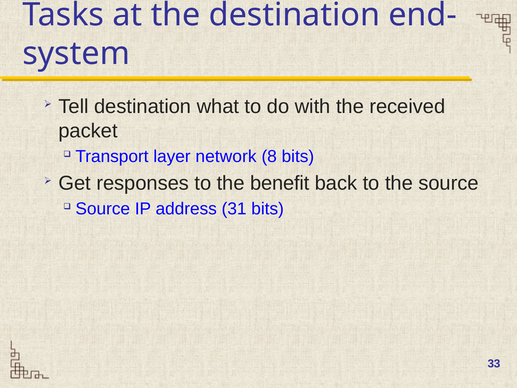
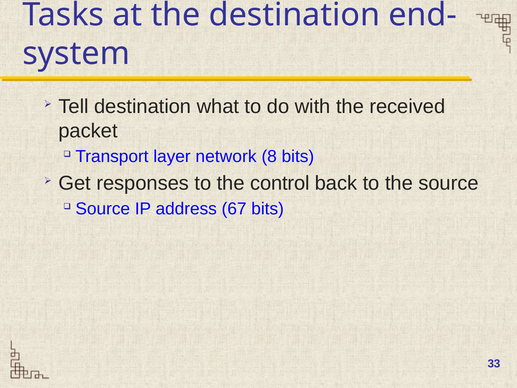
benefit: benefit -> control (280, 183)
31: 31 -> 67 (234, 209)
